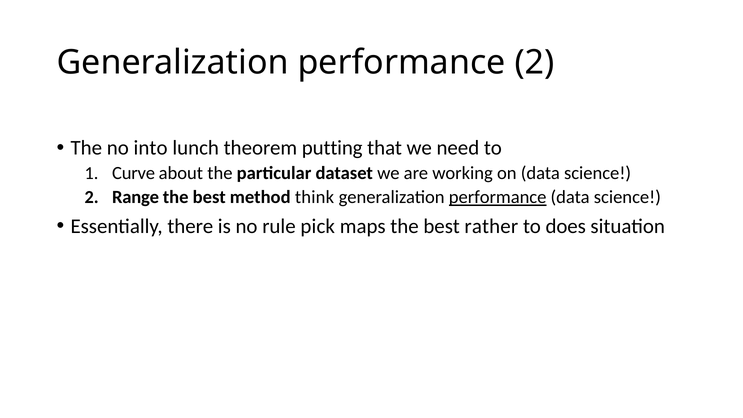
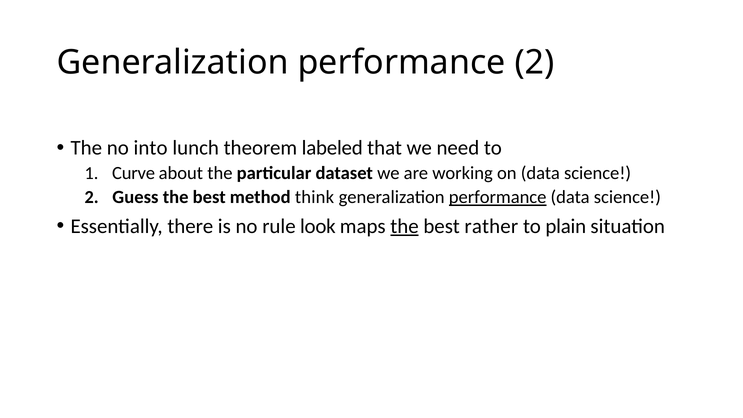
putting: putting -> labeled (332, 148)
Range: Range -> Guess (135, 197)
pick: pick -> look (318, 226)
the underline: none -> present (405, 226)
does: does -> plain (566, 226)
